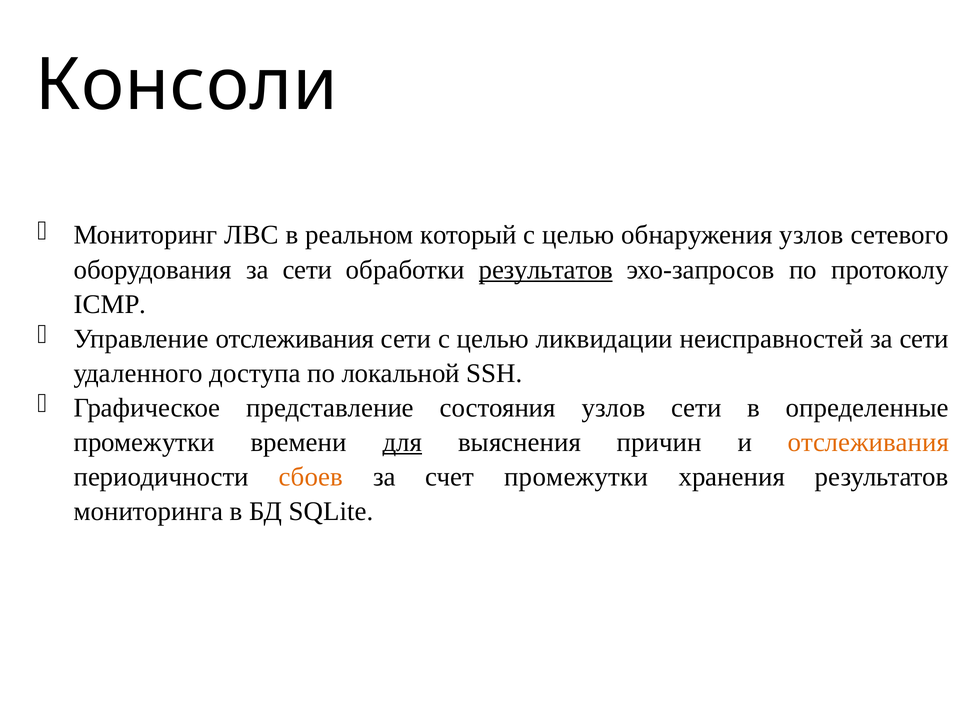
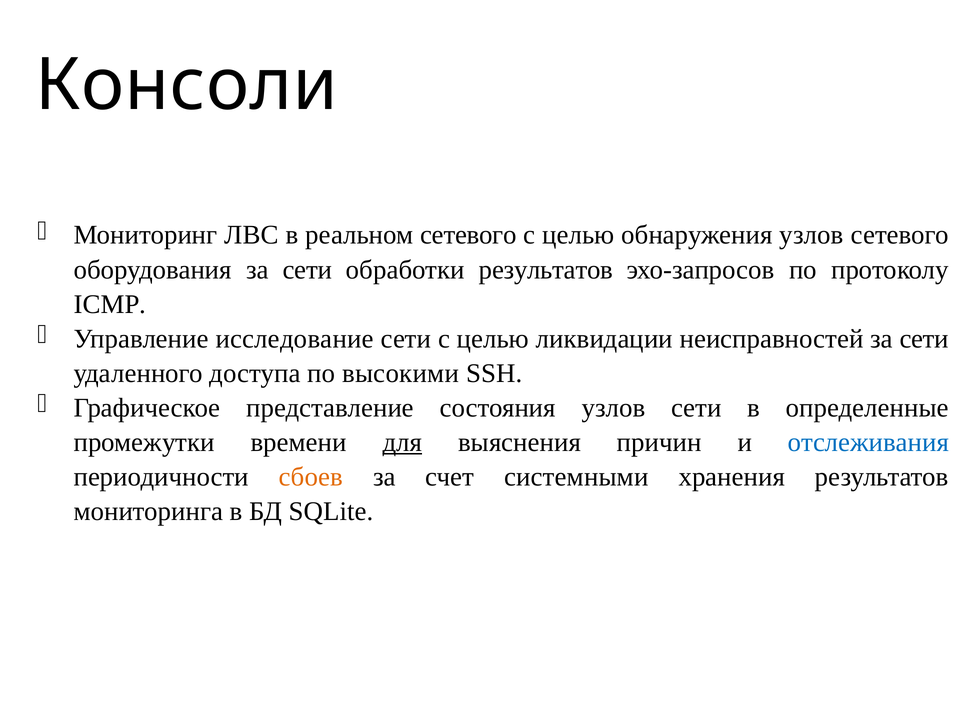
реальном который: который -> сетевого (468, 235)
результатов underline: present -> none (546, 270)
Управление отслеживания: отслеживания -> исследование (295, 339)
локальной: локальной -> высокими (400, 373)
отслеживания colour: orange -> blue (868, 442)
счет промежутки: промежутки -> системными (576, 477)
